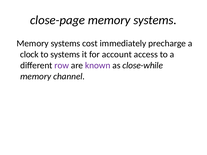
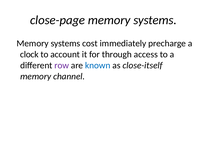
to systems: systems -> account (65, 54)
account: account -> through (117, 54)
known colour: purple -> blue (98, 66)
close-while: close-while -> close-itself (143, 66)
